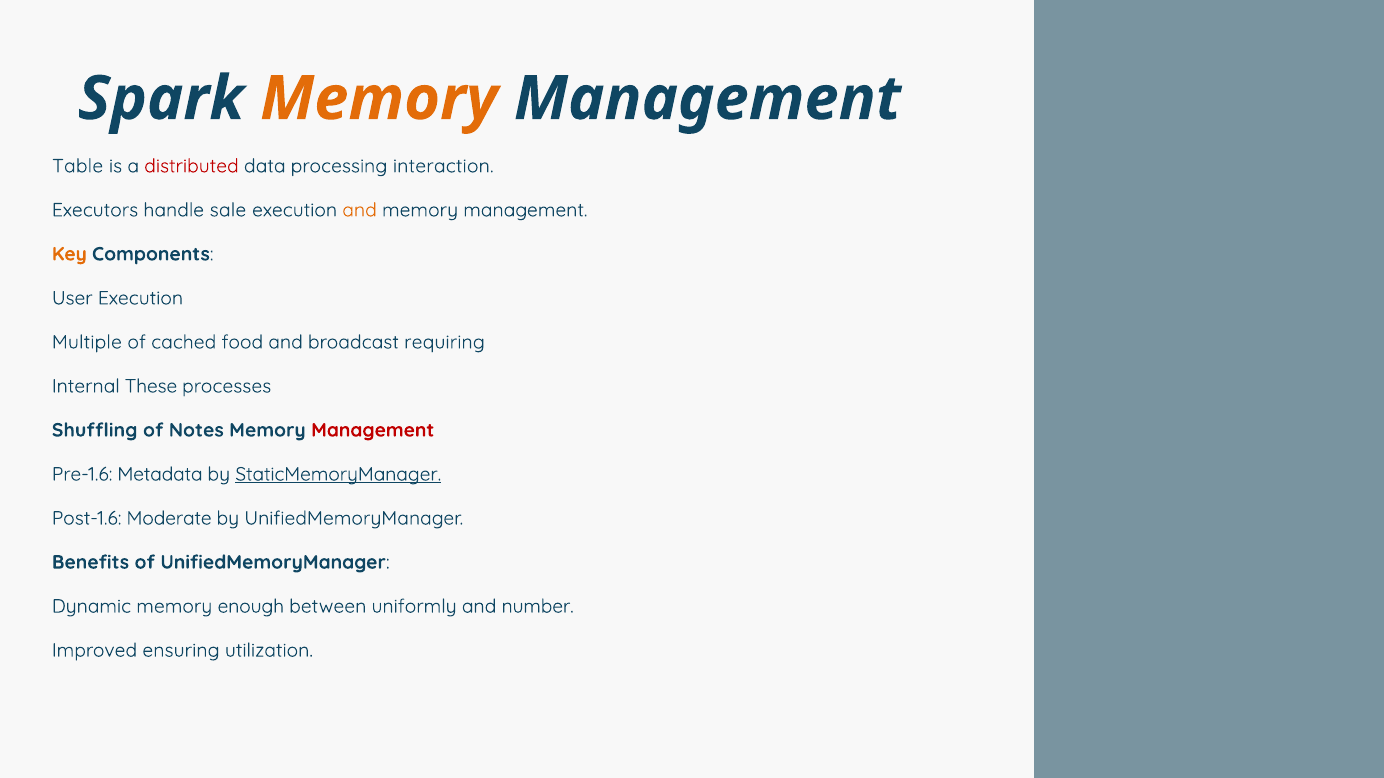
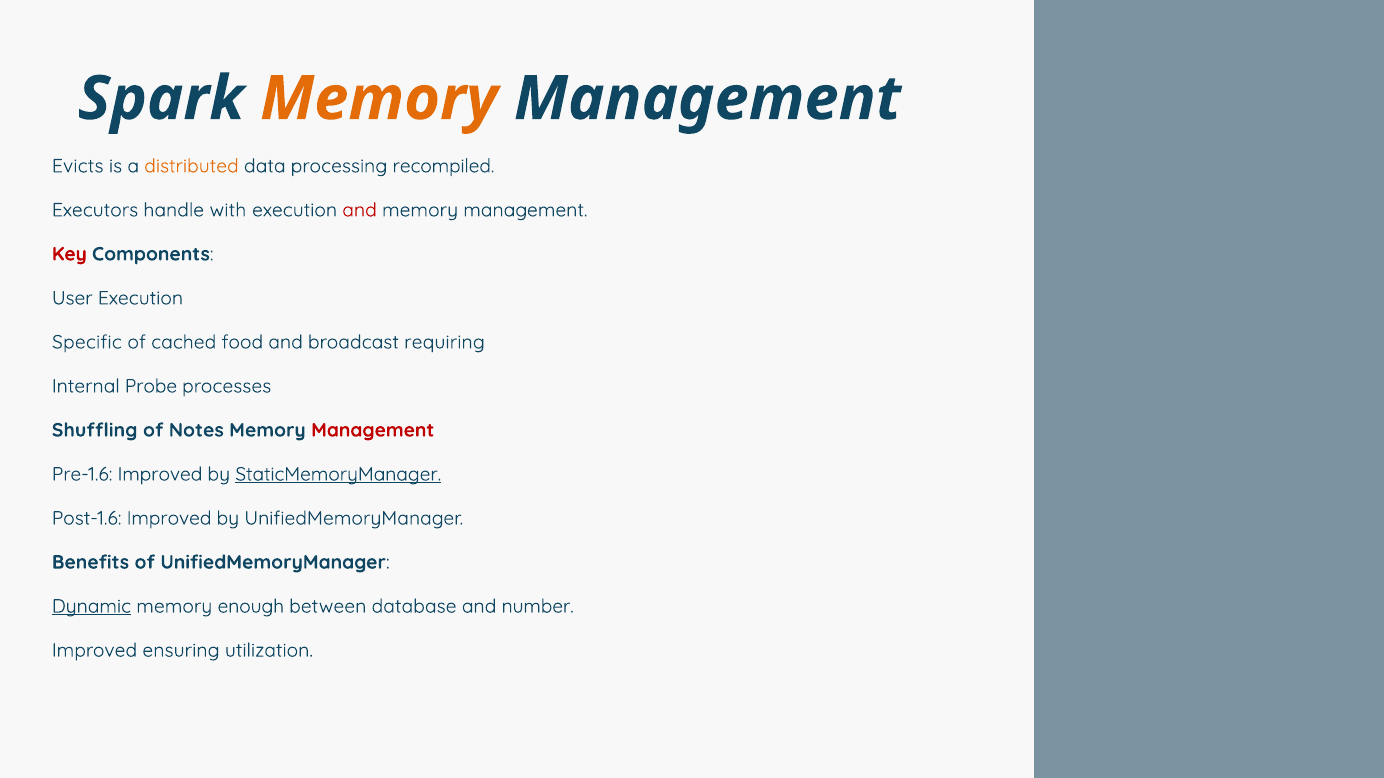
Table: Table -> Evicts (78, 166)
distributed colour: red -> orange (191, 166)
interaction: interaction -> recompiled (443, 166)
sale: sale -> with (228, 210)
and colour: orange -> red (360, 210)
Key colour: orange -> red (69, 254)
Multiple: Multiple -> Specific (87, 342)
These: These -> Probe (151, 386)
Pre-1.6 Metadata: Metadata -> Improved (160, 475)
Post-1.6 Moderate: Moderate -> Improved (169, 519)
Dynamic underline: none -> present (91, 607)
uniformly: uniformly -> database (414, 607)
